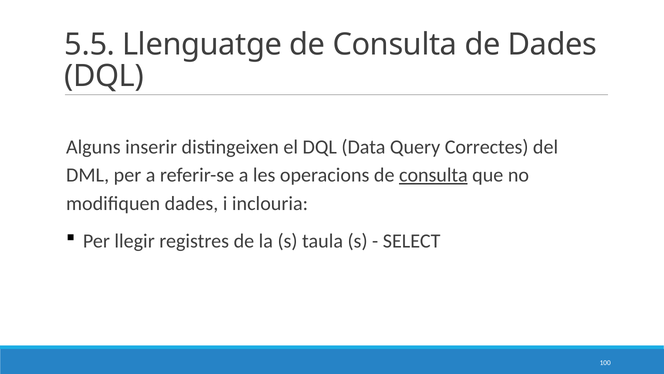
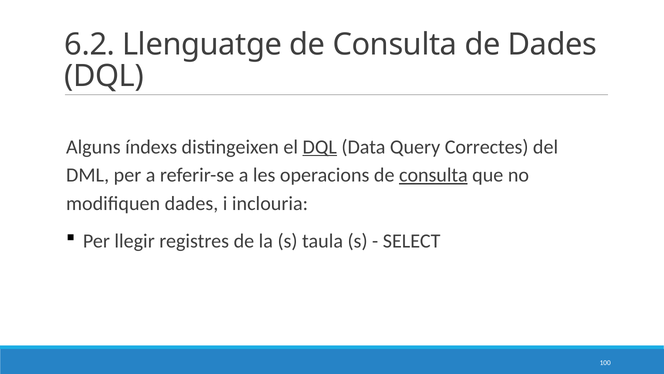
5.5: 5.5 -> 6.2 (90, 45)
inserir: inserir -> índexs (151, 147)
DQL underline: none -> present (320, 147)
